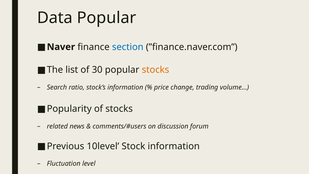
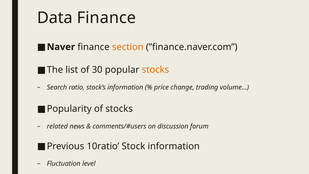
Data Popular: Popular -> Finance (106, 18)
section colour: blue -> orange (128, 47)
10level: 10level -> 10ratio (103, 146)
